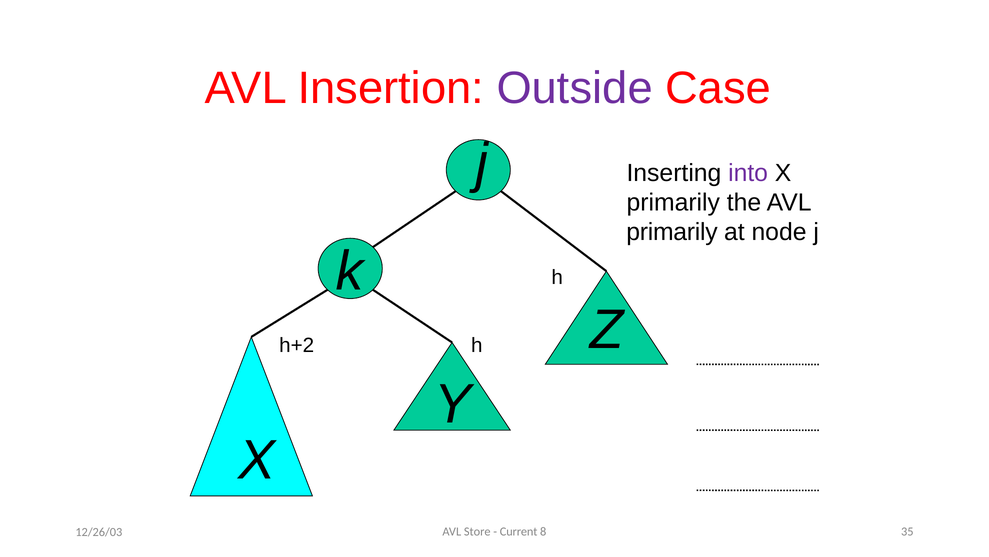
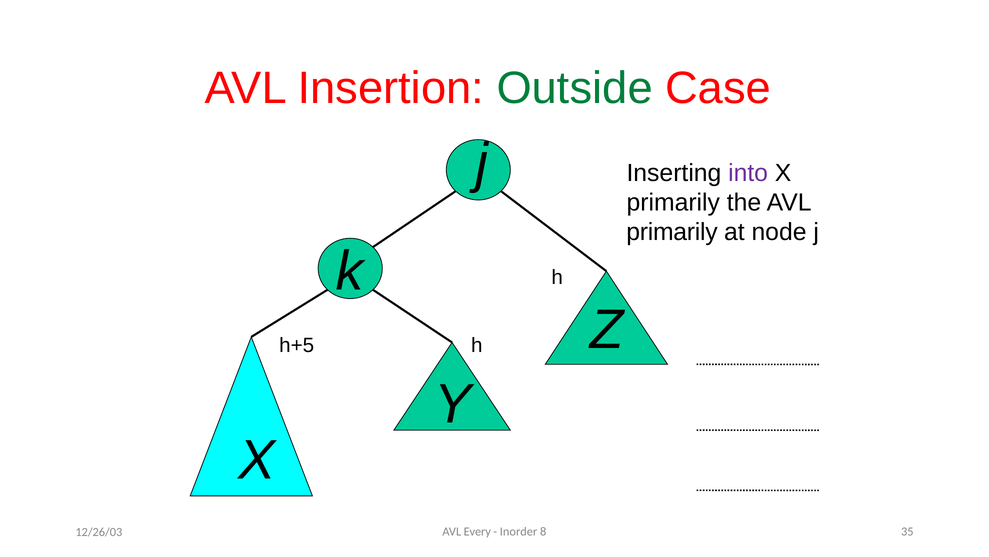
Outside colour: purple -> green (575, 88)
h+2: h+2 -> h+5 (297, 345)
Store: Store -> Every (477, 531)
Current: Current -> Inorder (519, 531)
